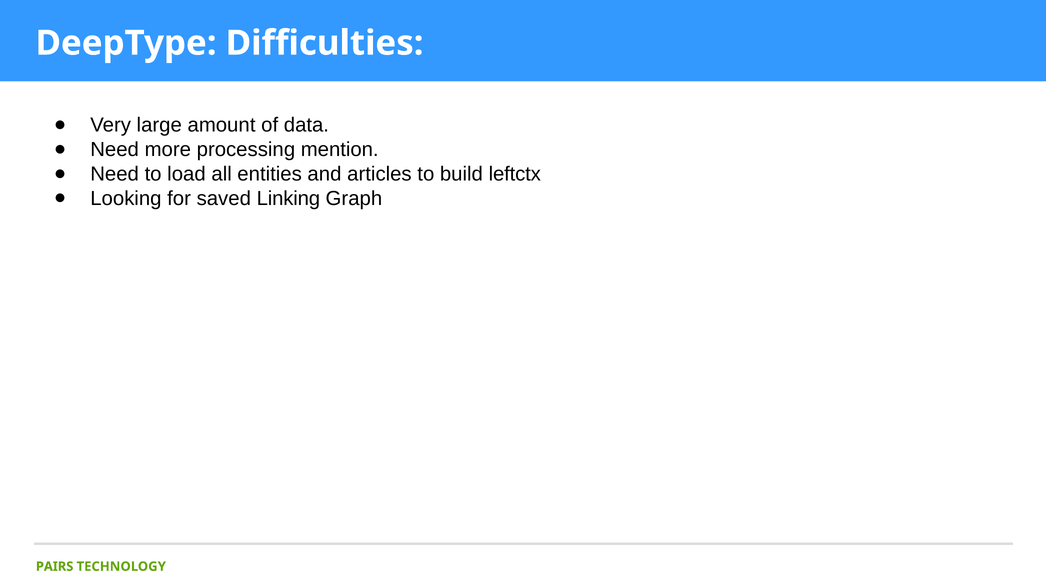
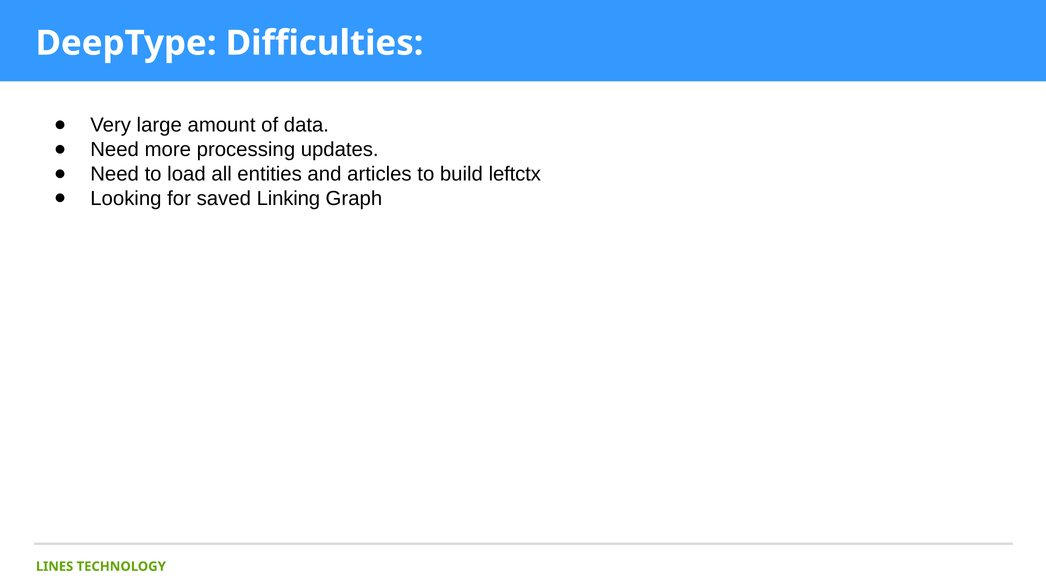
mention: mention -> updates (340, 150)
PAIRS: PAIRS -> LINES (55, 567)
